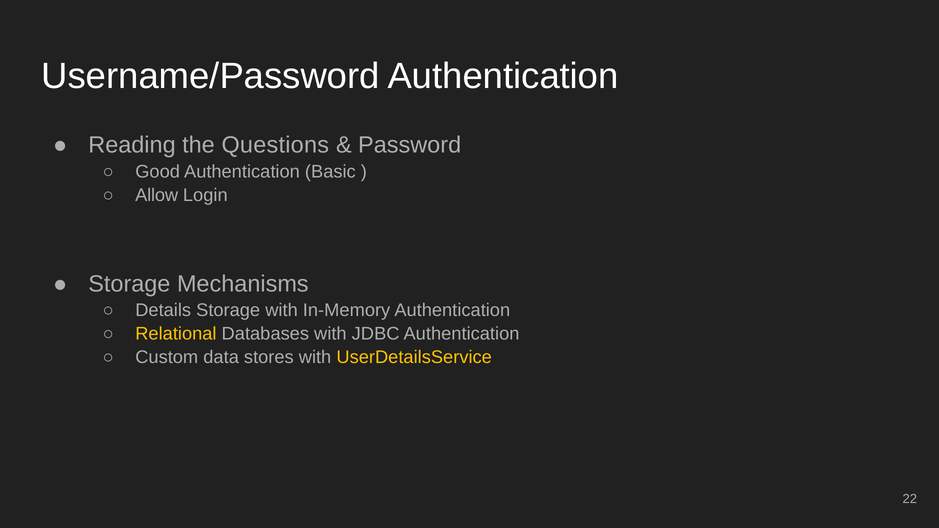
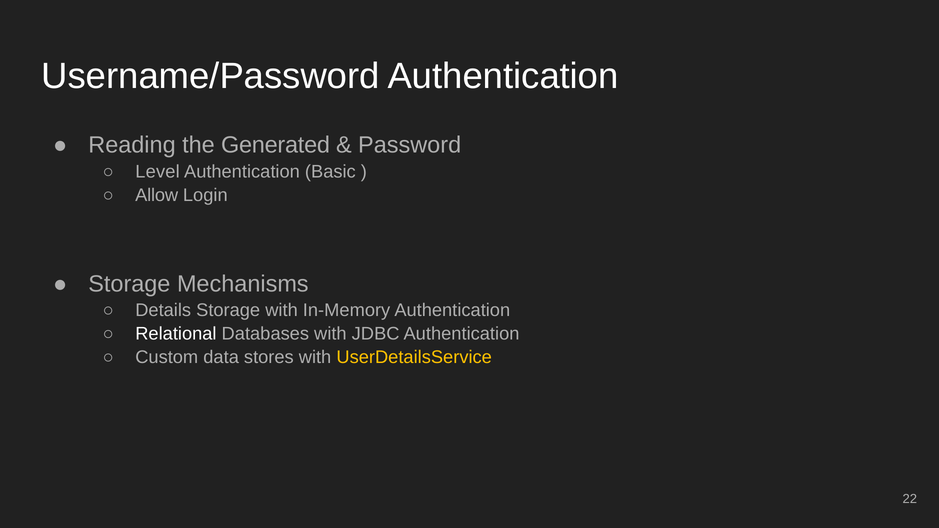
Questions: Questions -> Generated (276, 145)
Good: Good -> Level (158, 172)
Relational colour: yellow -> white (176, 334)
